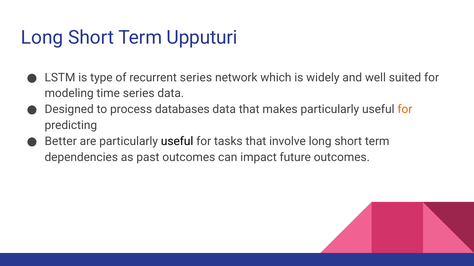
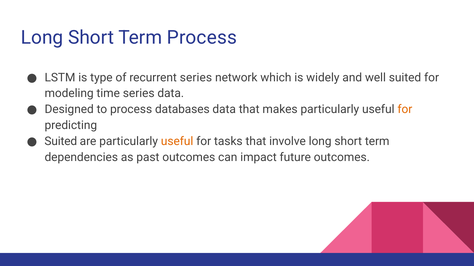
Term Upputuri: Upputuri -> Process (202, 37)
Better: Better -> Suited (61, 142)
useful colour: black -> orange (177, 142)
